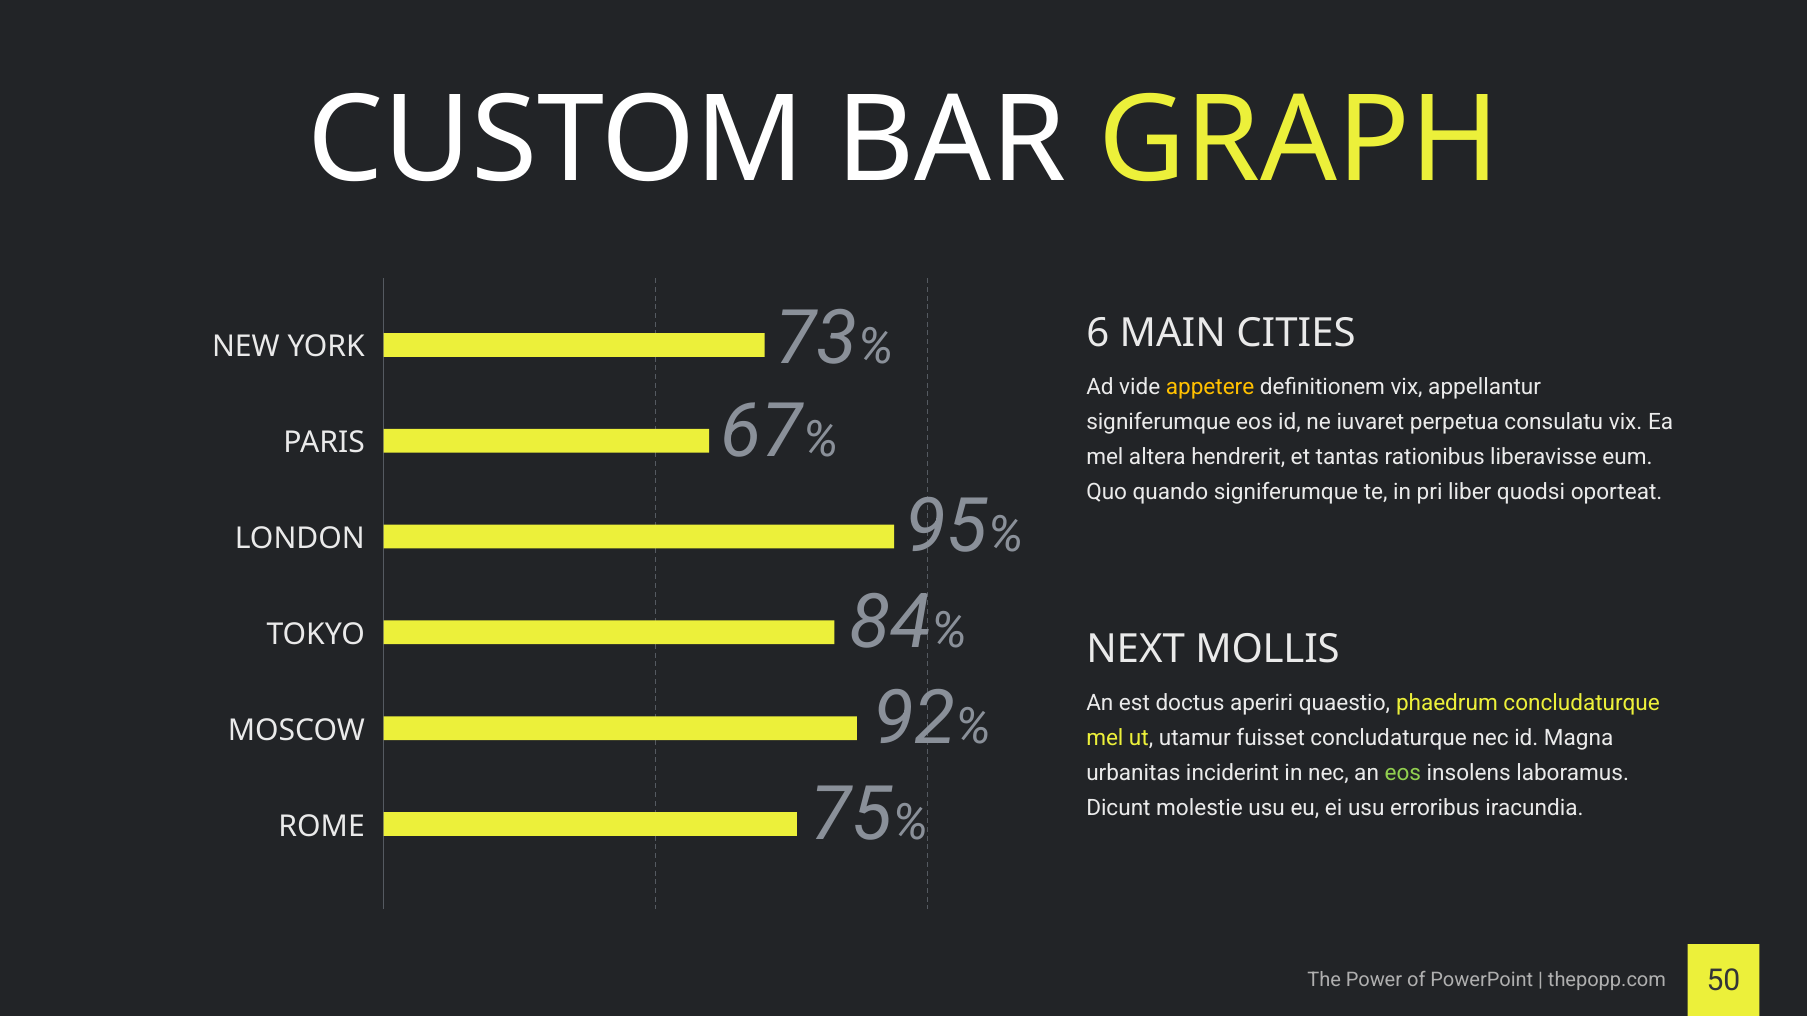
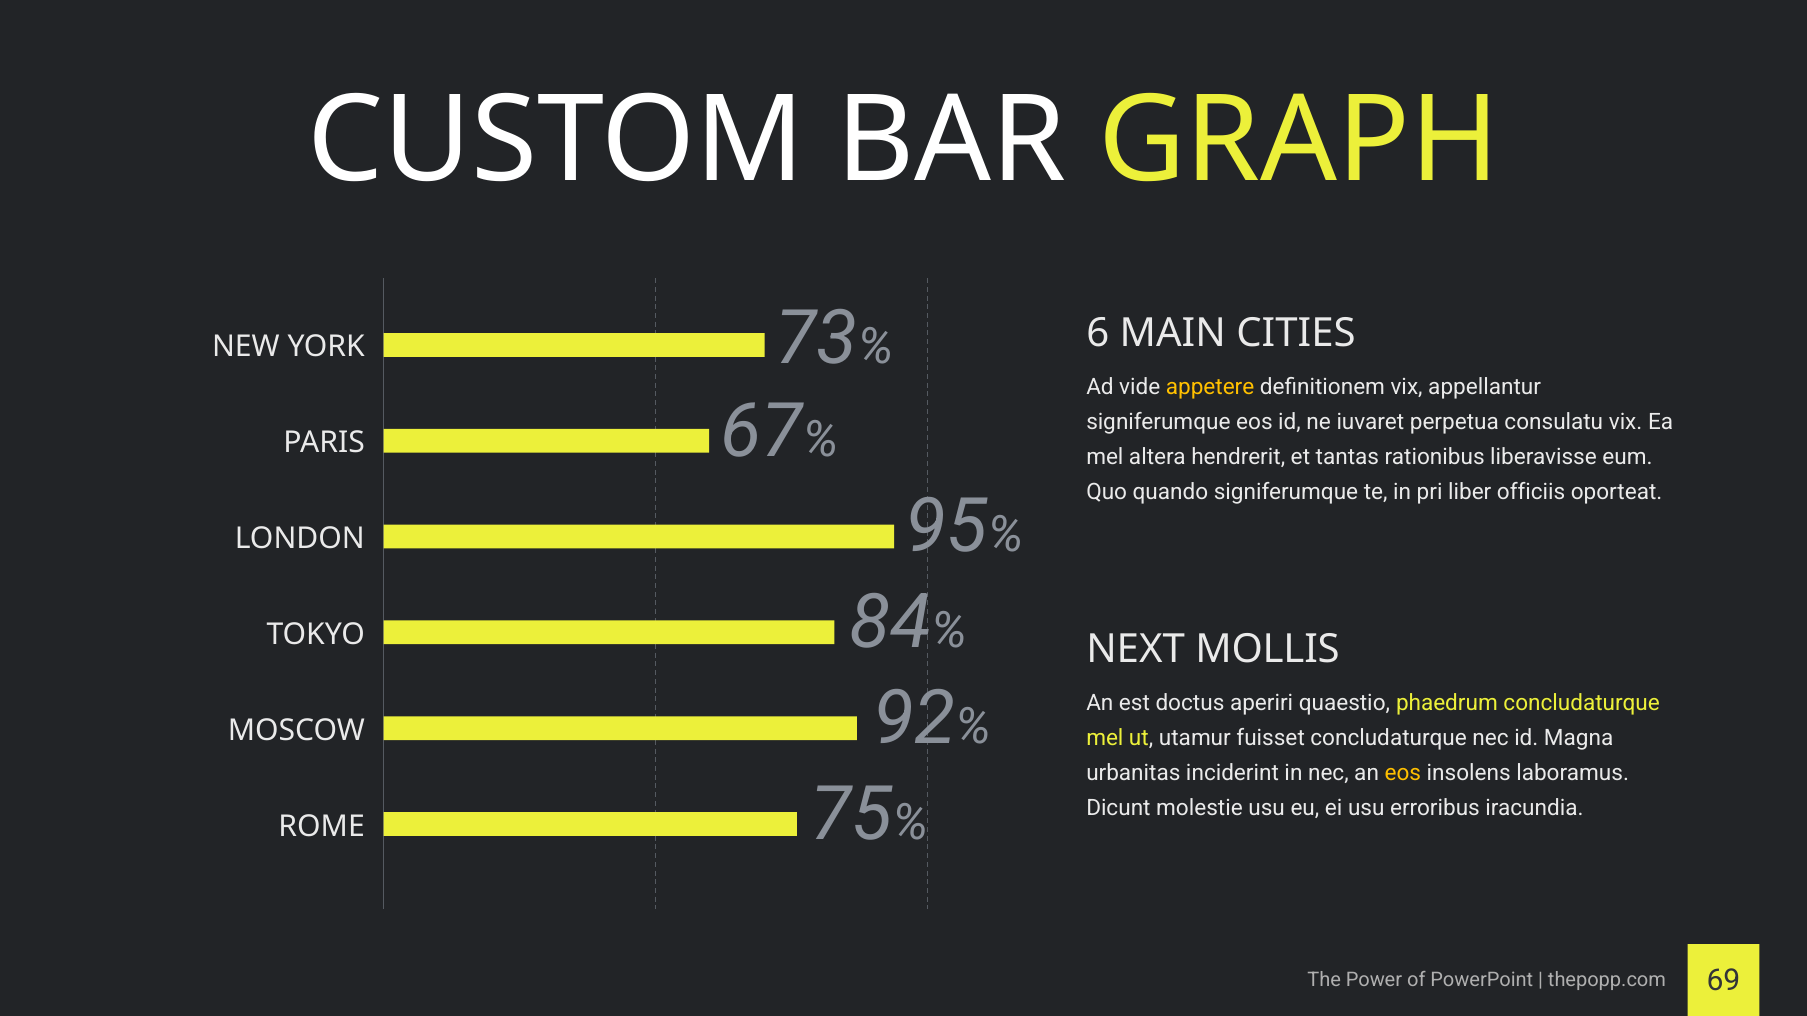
quodsi: quodsi -> officiis (1531, 493)
eos colour: light green -> yellow (1403, 774)
50: 50 -> 69 (1724, 981)
